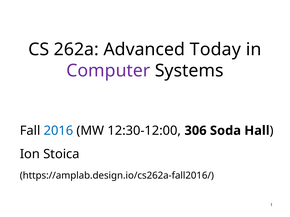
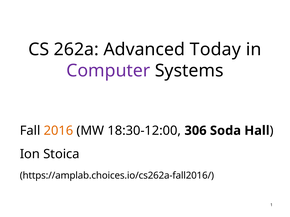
2016 colour: blue -> orange (58, 131)
12:30-12:00: 12:30-12:00 -> 18:30-12:00 (144, 131)
https://amplab.design.io/cs262a-fall2016/: https://amplab.design.io/cs262a-fall2016/ -> https://amplab.choices.io/cs262a-fall2016/ (117, 176)
